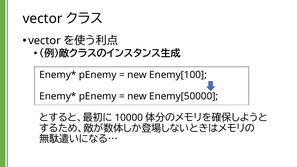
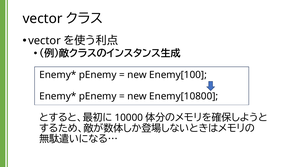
Enemy[50000: Enemy[50000 -> Enemy[10800 (184, 96)
